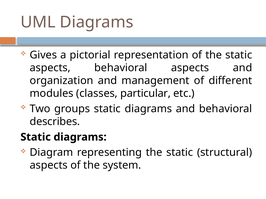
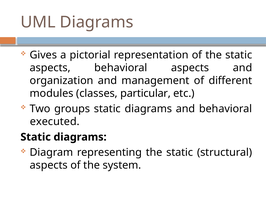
describes: describes -> executed (55, 122)
